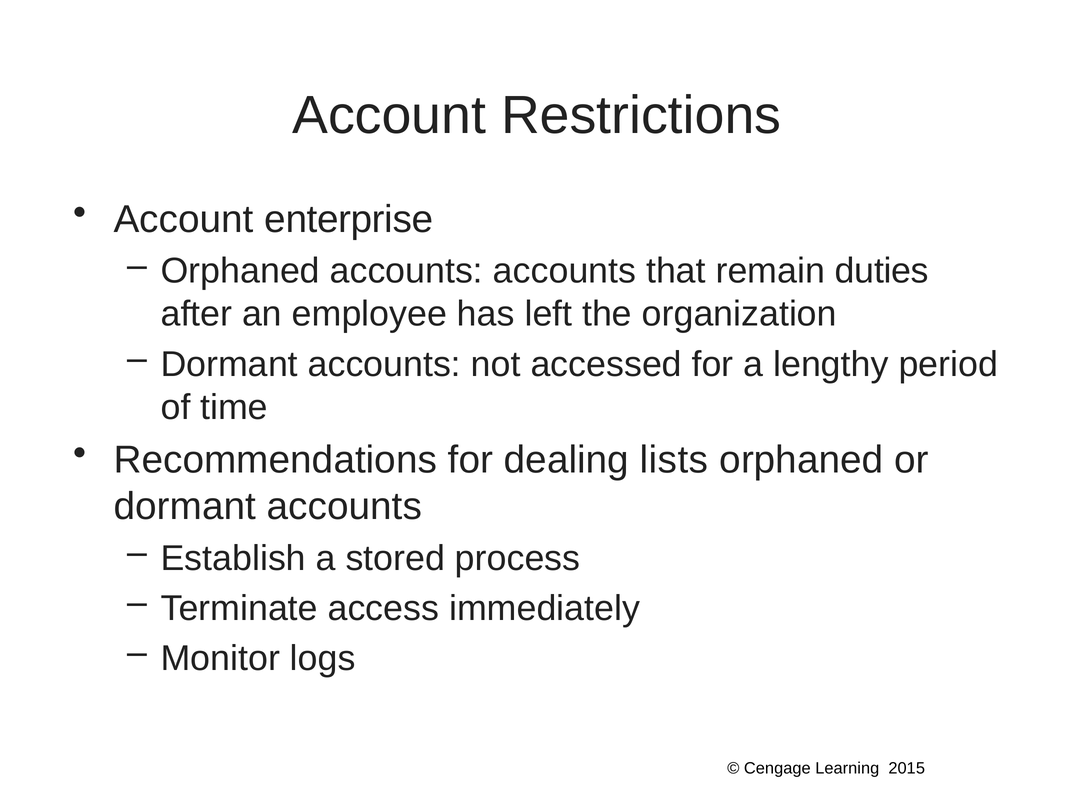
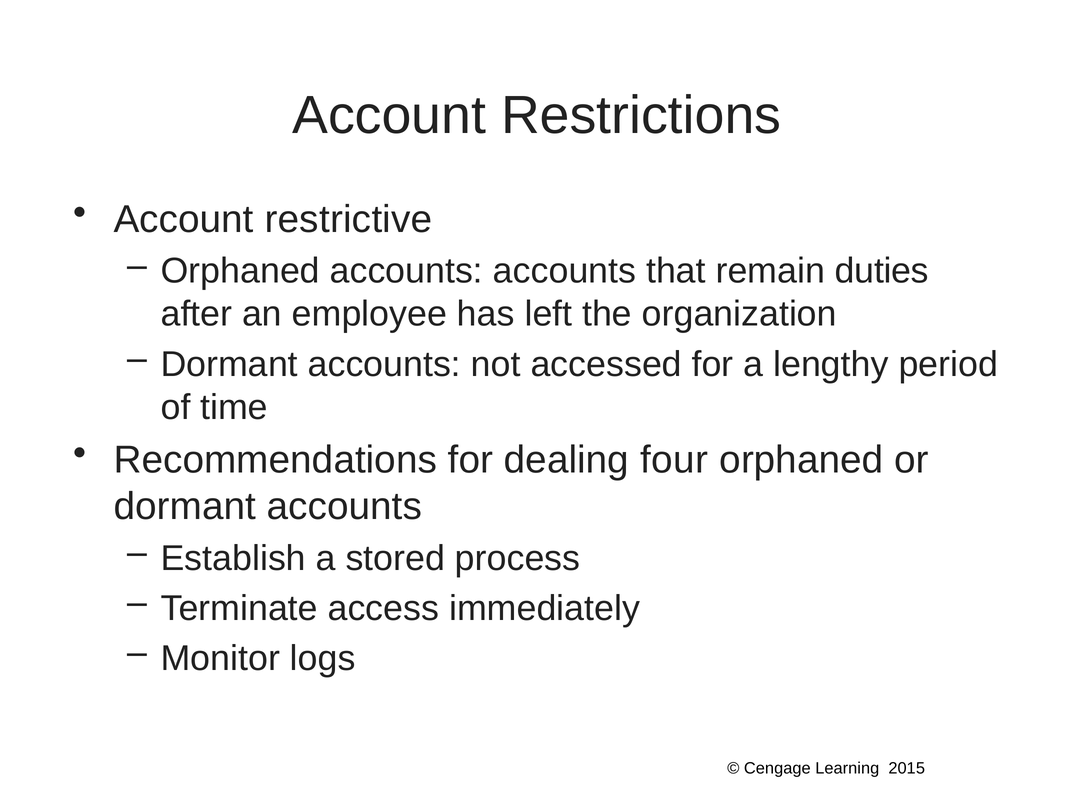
enterprise: enterprise -> restrictive (349, 219)
lists: lists -> four (674, 460)
